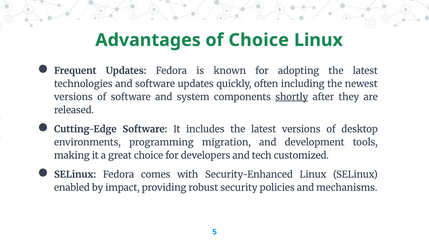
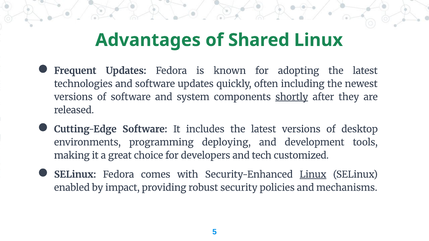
Choice: Choice -> Shared (259, 40)
migration: migration -> deploying (226, 143)
Linux underline: none -> present (313, 175)
